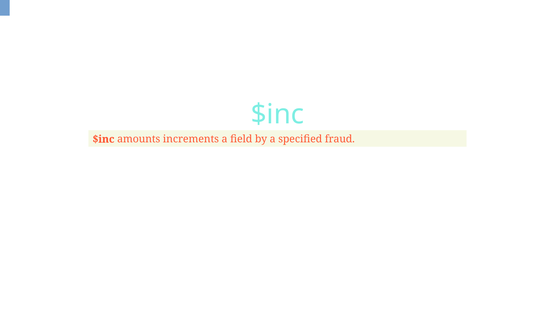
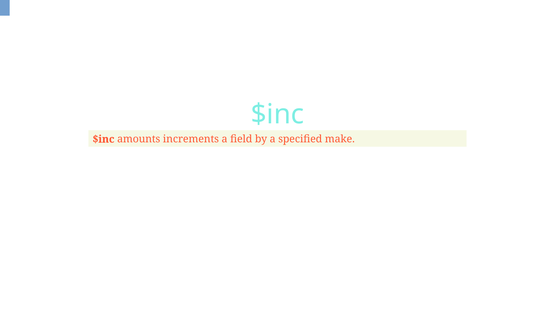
fraud: fraud -> make (340, 139)
